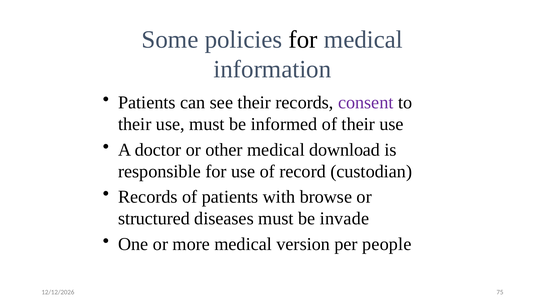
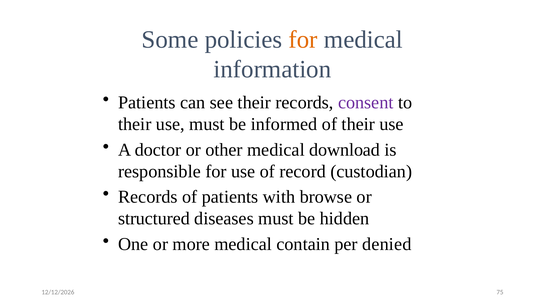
for colour: black -> orange (303, 40)
invade: invade -> hidden (345, 219)
version: version -> contain (303, 244)
people: people -> denied (387, 244)
